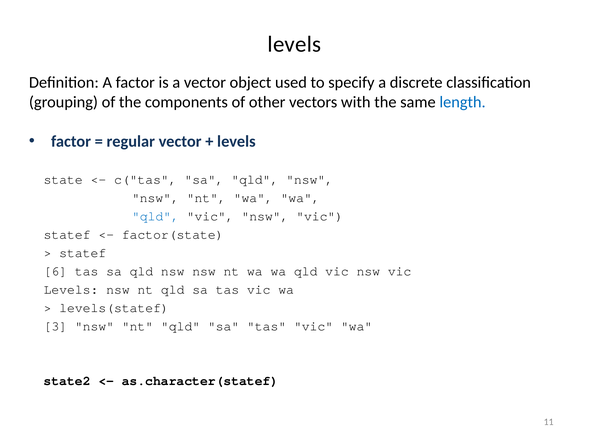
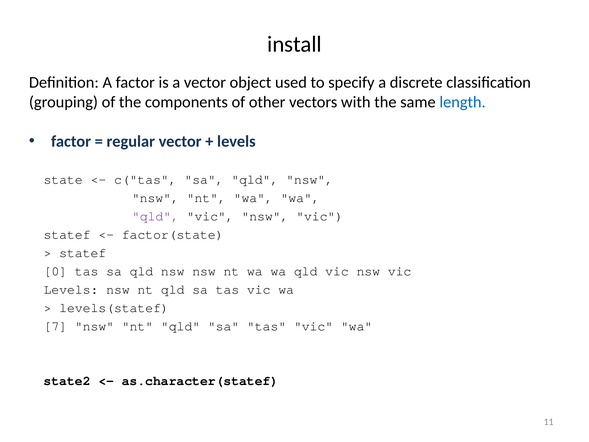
levels: levels -> install (295, 44)
qld colour: blue -> purple (155, 216)
6: 6 -> 0 (55, 271)
3: 3 -> 7 (55, 326)
